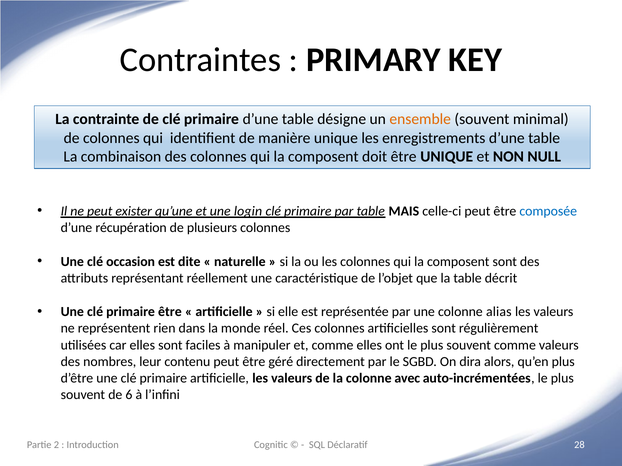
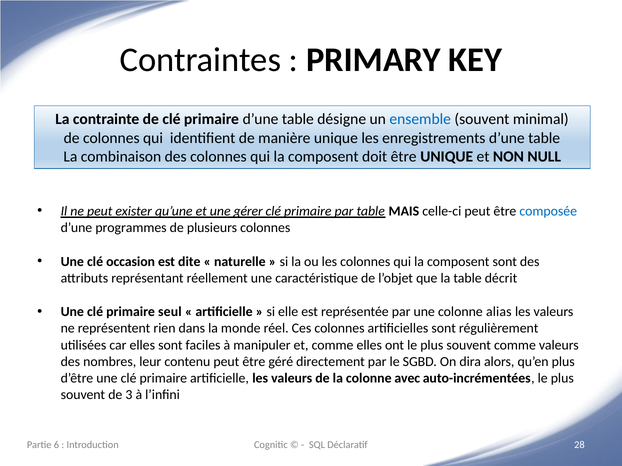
ensemble colour: orange -> blue (420, 119)
login: login -> gérer (248, 211)
récupération: récupération -> programmes (131, 228)
primaire être: être -> seul (170, 312)
6: 6 -> 3 (129, 395)
2: 2 -> 6 (56, 445)
